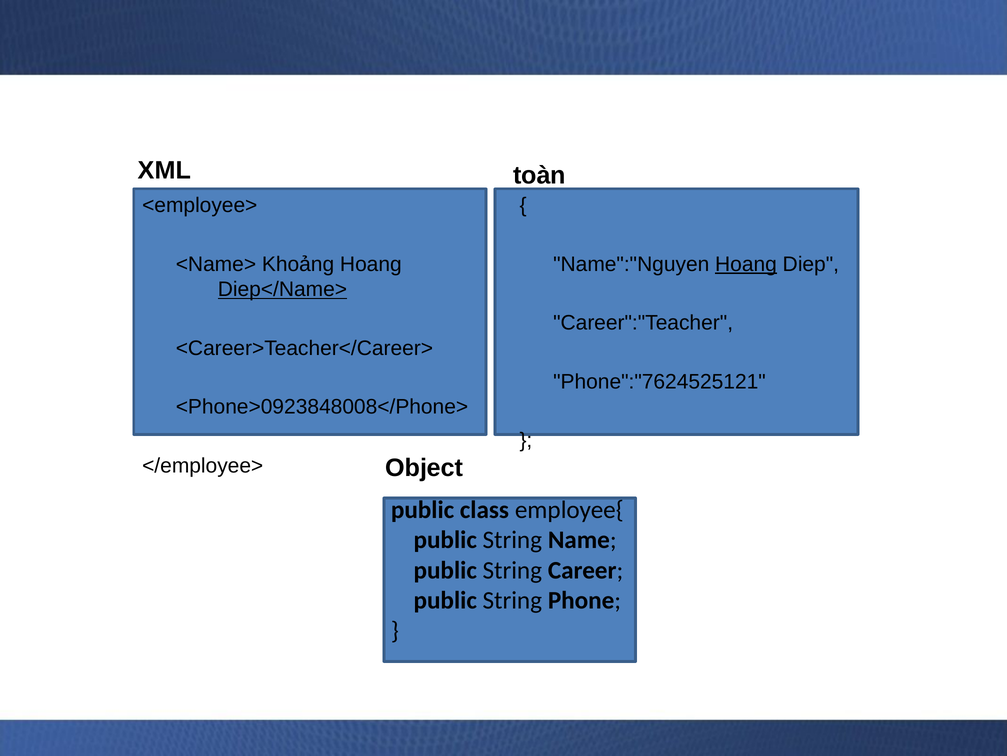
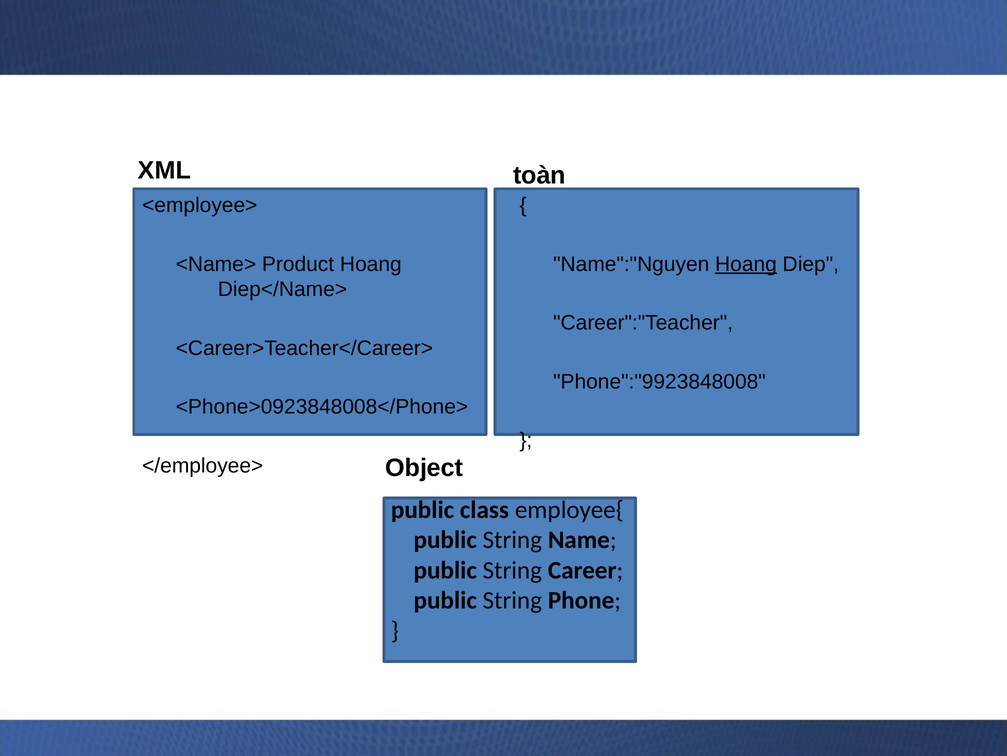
Khoảng: Khoảng -> Product (298, 264)
Diep</Name> underline: present -> none (282, 289)
Phone":"7624525121: Phone":"7624525121 -> Phone":"9923848008 (659, 381)
